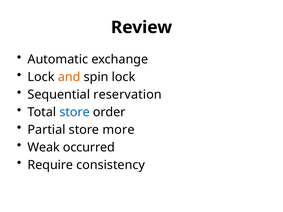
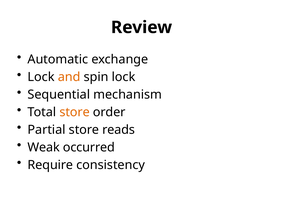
reservation: reservation -> mechanism (128, 95)
store colour: blue -> orange (75, 112)
more: more -> reads (119, 130)
